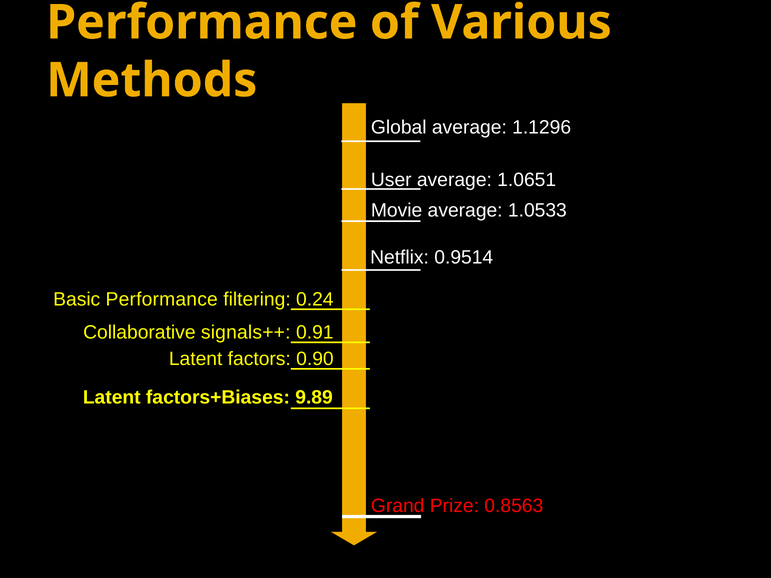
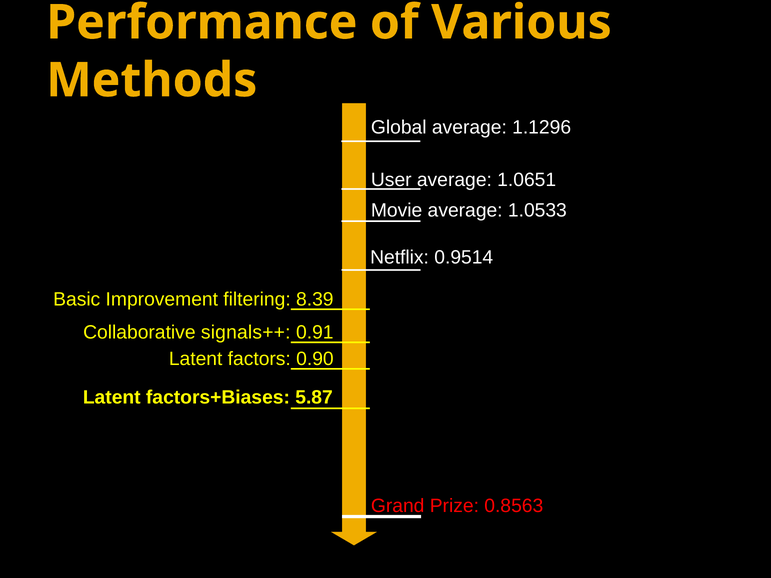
Basic Performance: Performance -> Improvement (162, 299)
0.24: 0.24 -> 8.39 (315, 299)
9.89: 9.89 -> 5.87 (314, 398)
